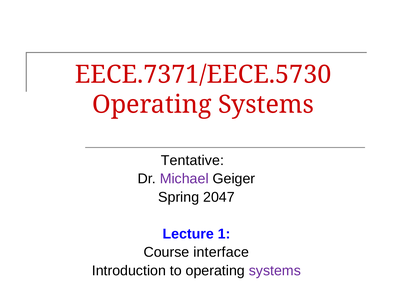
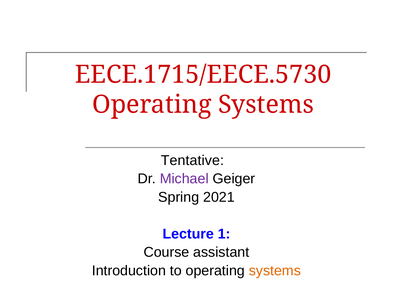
EECE.7371/EECE.5730: EECE.7371/EECE.5730 -> EECE.1715/EECE.5730 (203, 74)
2047: 2047 -> 2021 (219, 197)
interface: interface -> assistant (221, 252)
systems colour: purple -> orange (275, 270)
